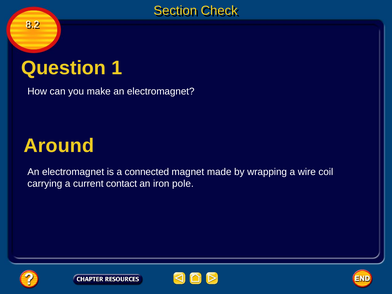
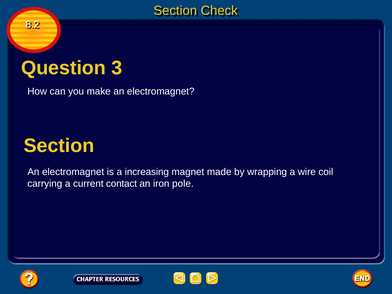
1: 1 -> 3 (117, 68)
Around: Around -> Section (59, 146)
connected: connected -> increasing (147, 172)
